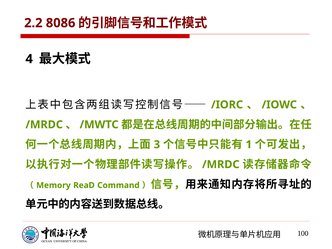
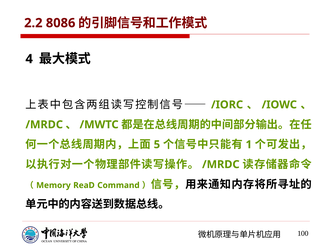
3: 3 -> 5 (157, 145)
